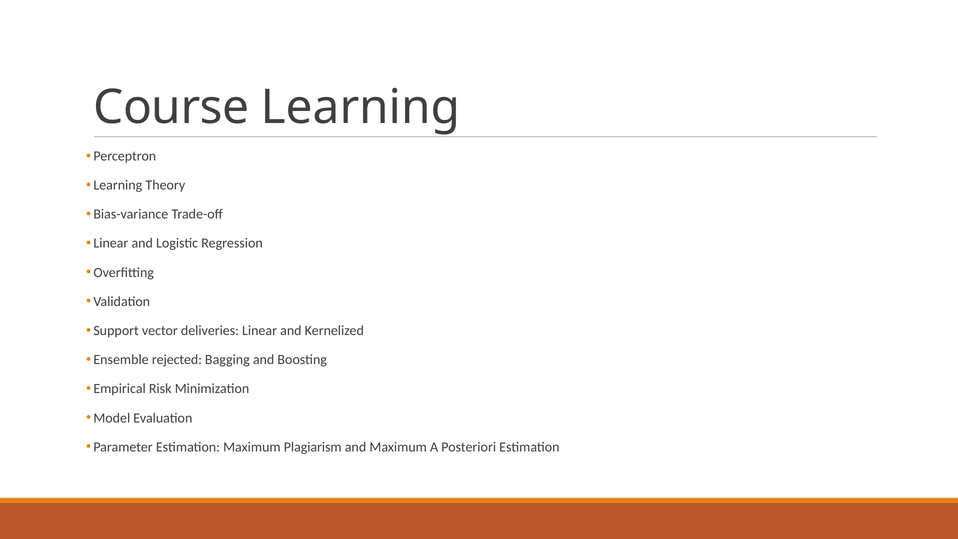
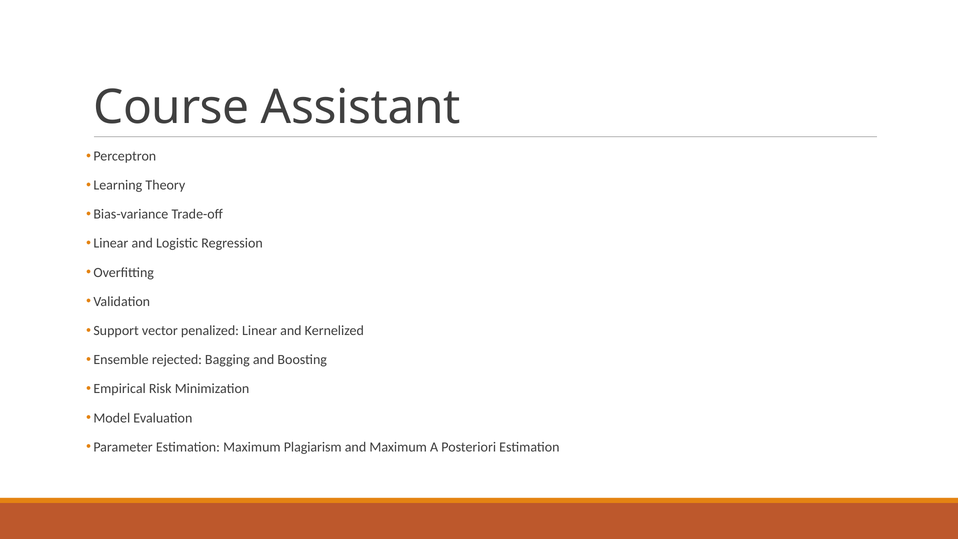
Course Learning: Learning -> Assistant (361, 107)
deliveries: deliveries -> penalized (210, 331)
